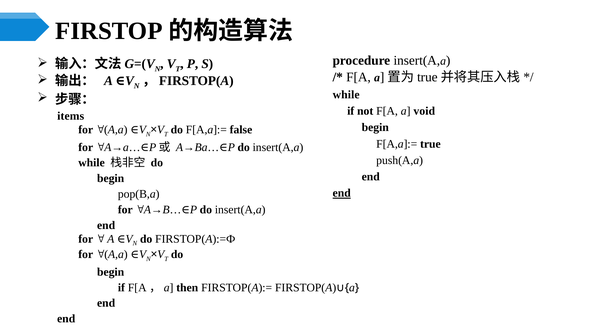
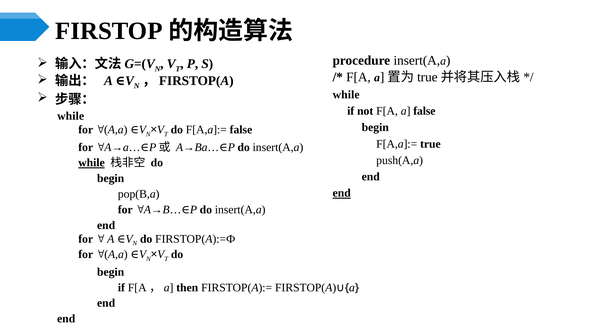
a void: void -> false (424, 111)
items: items -> while (71, 116)
while underline: none -> present (92, 163)
